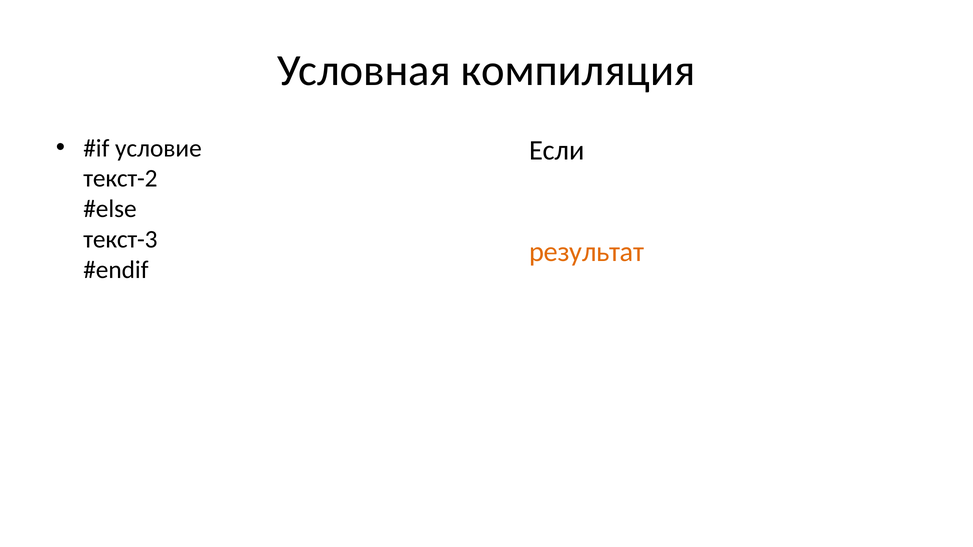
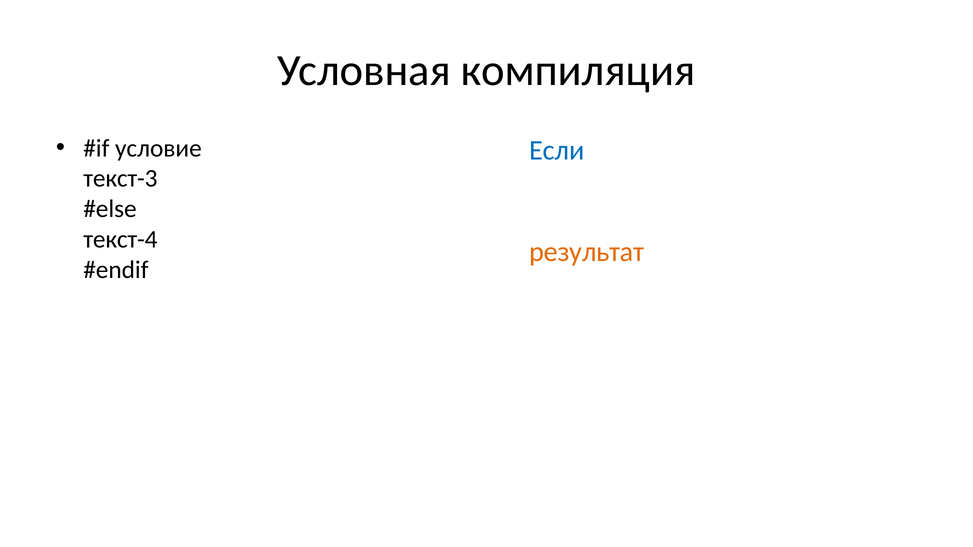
Если colour: black -> blue (557, 150)
текст-2: текст-2 -> текст-3 (120, 179)
текст-3: текст-3 -> текст-4 (120, 240)
